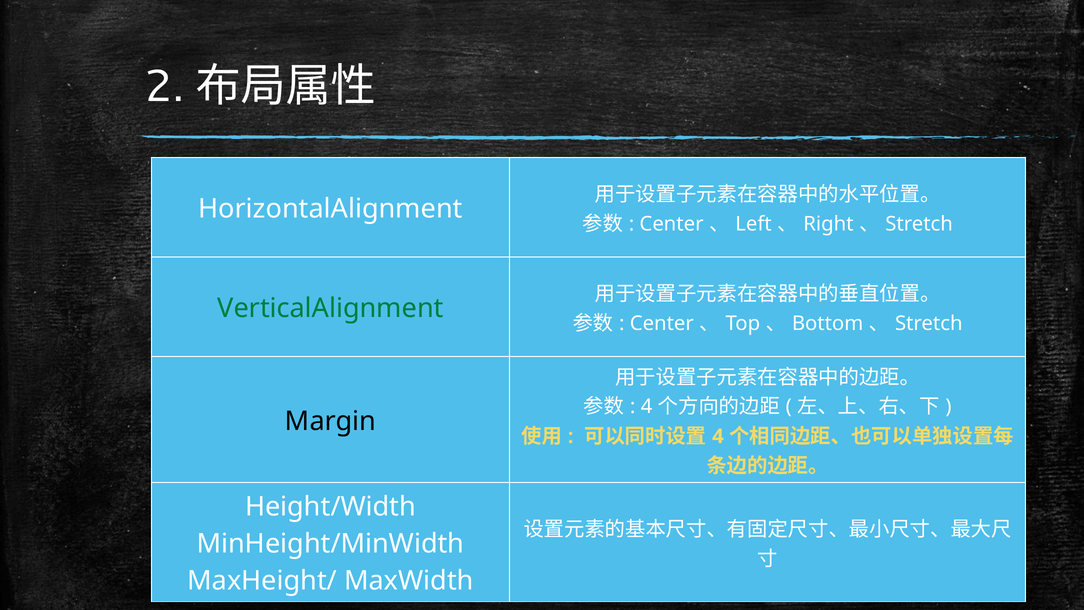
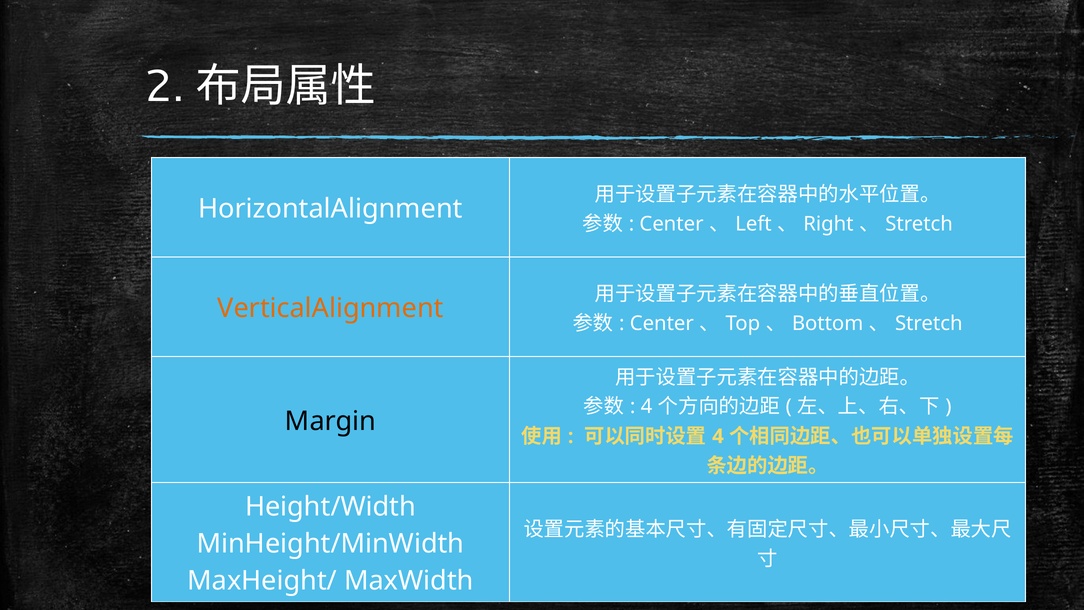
VerticalAlignment colour: green -> orange (331, 308)
